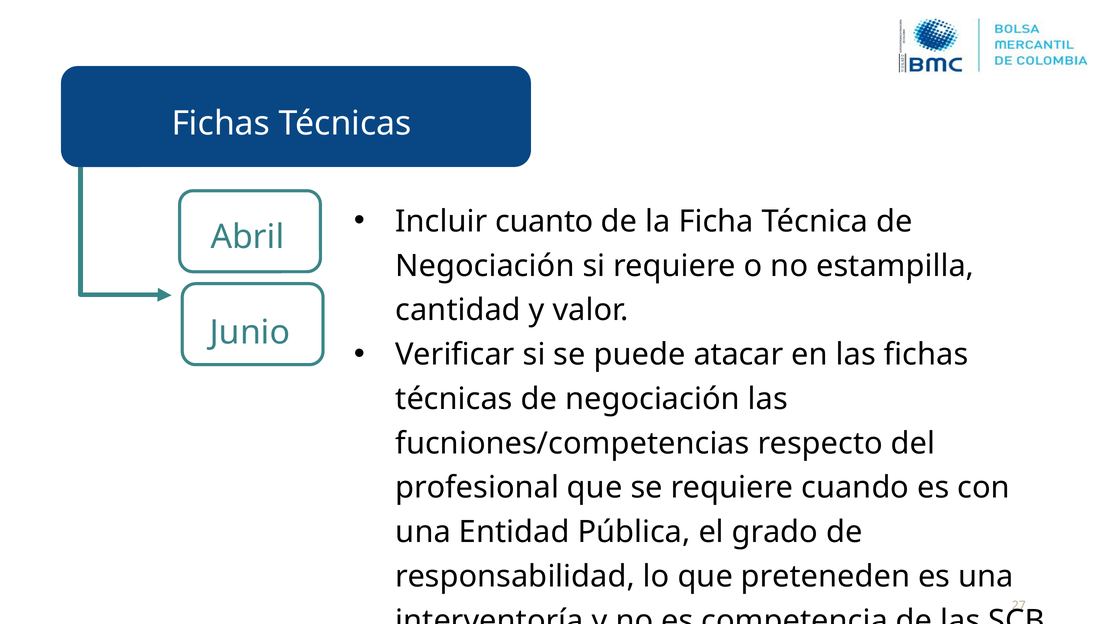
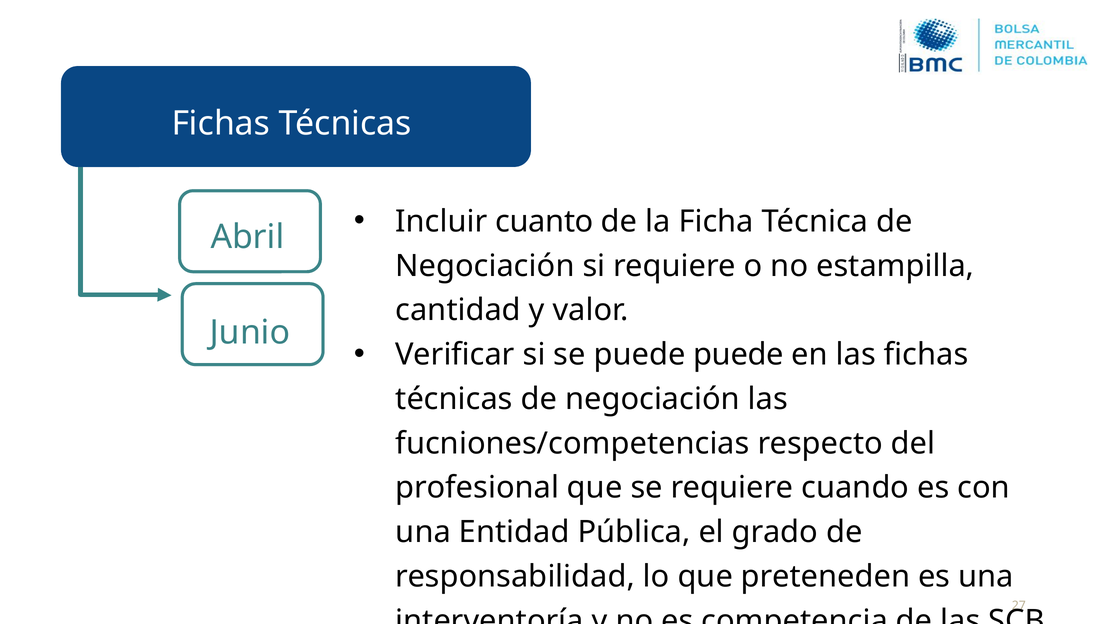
puede atacar: atacar -> puede (739, 355)
